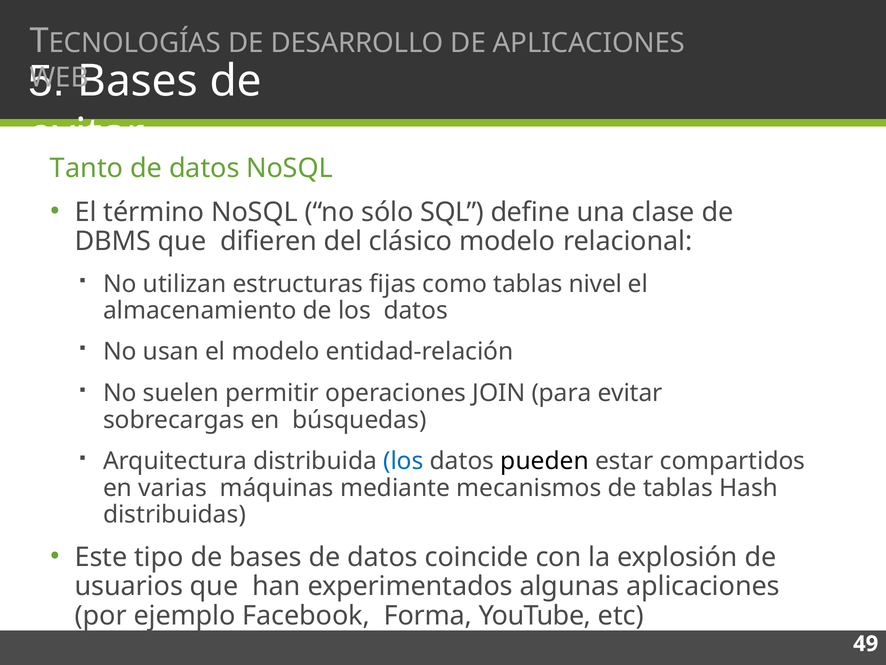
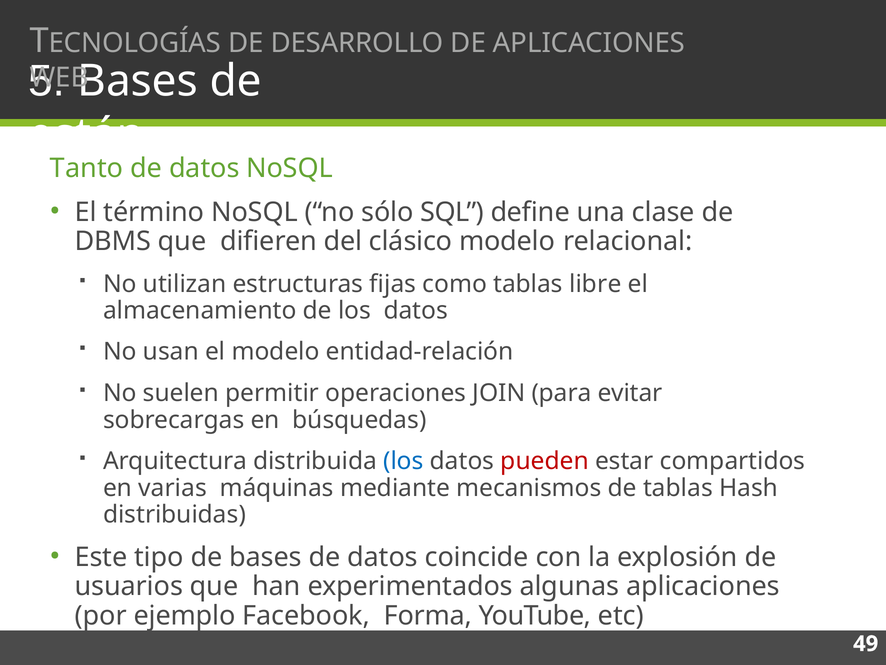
evitar: evitar -> están (86, 134)
nivel: nivel -> libre (595, 284)
pueden colour: black -> red (545, 461)
